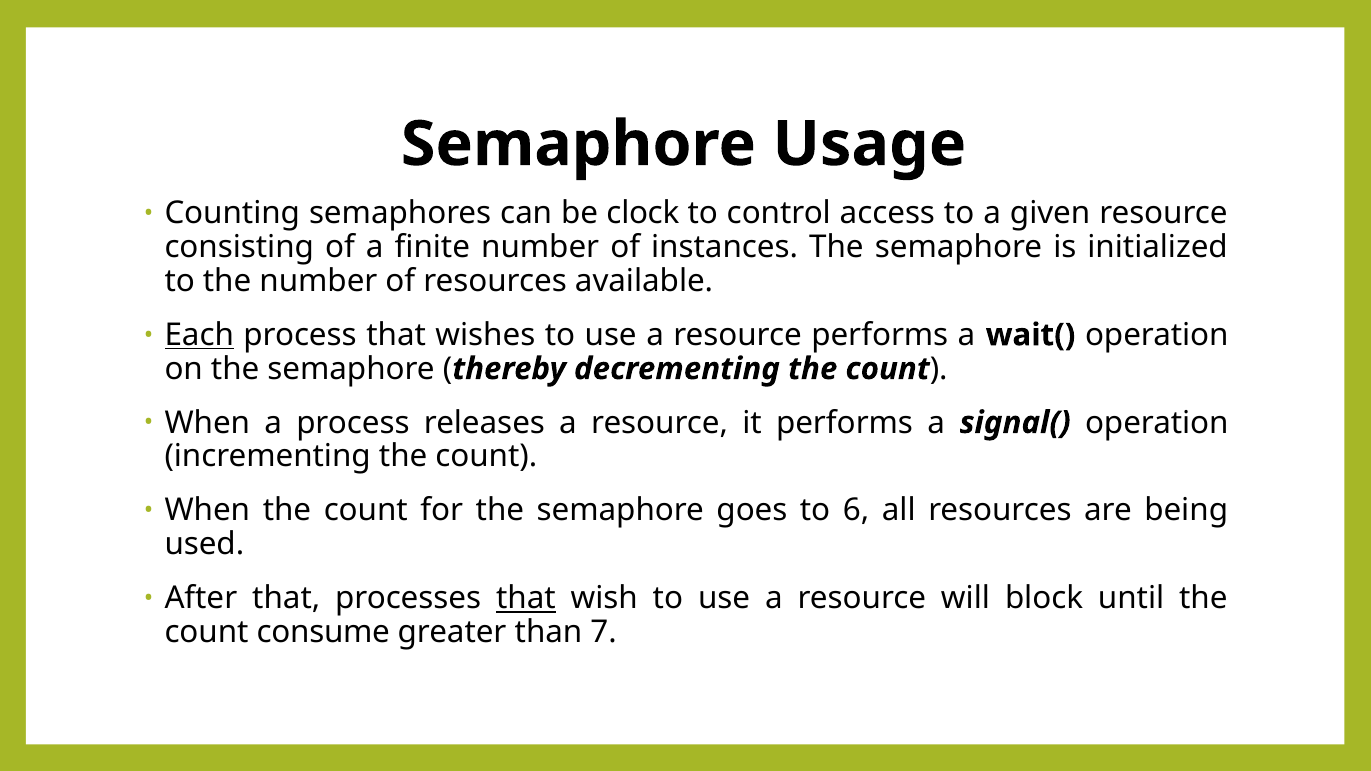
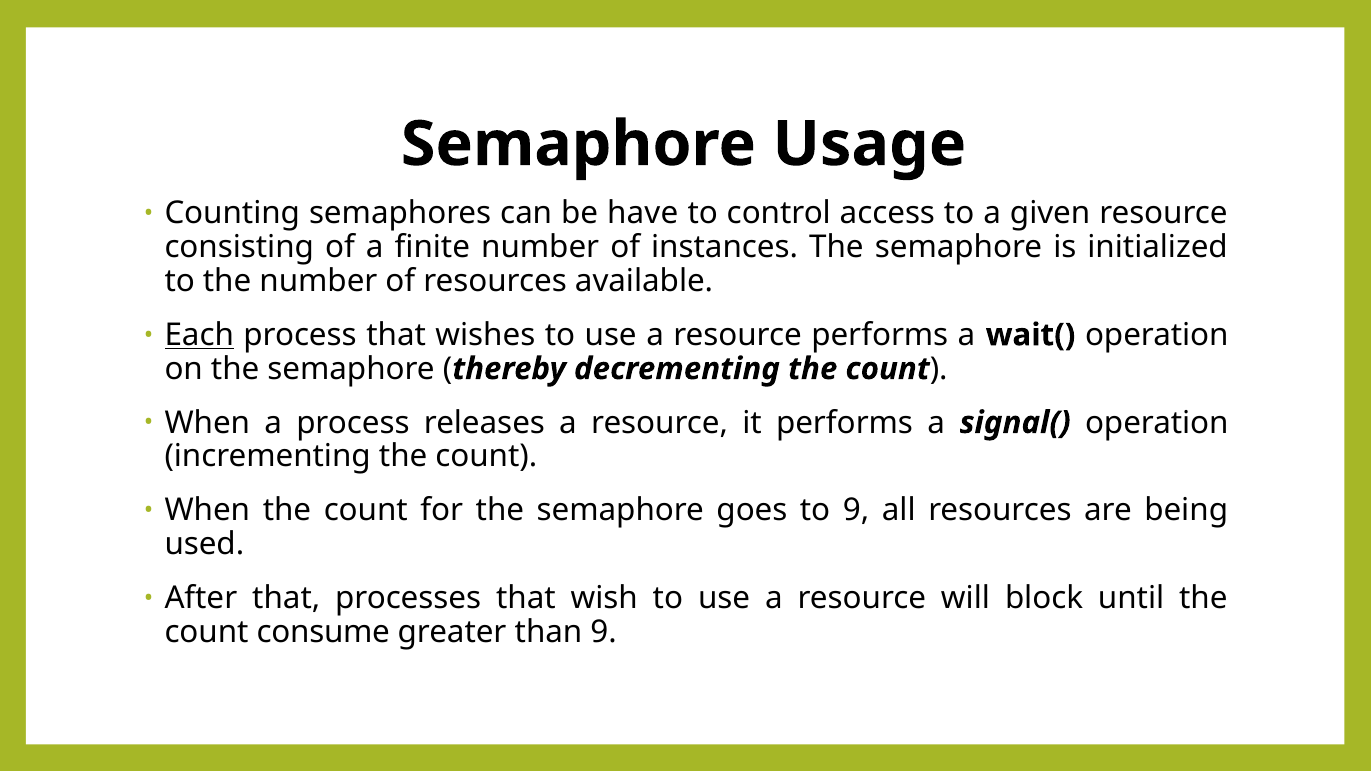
clock: clock -> have (643, 213)
to 6: 6 -> 9 (856, 511)
that underline: present -> none (526, 598)
than 7: 7 -> 9 (604, 632)
